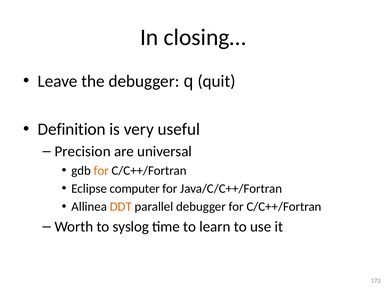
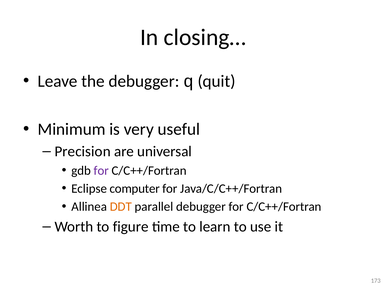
Definition: Definition -> Minimum (72, 129)
for colour: orange -> purple (101, 170)
syslog: syslog -> figure (131, 226)
